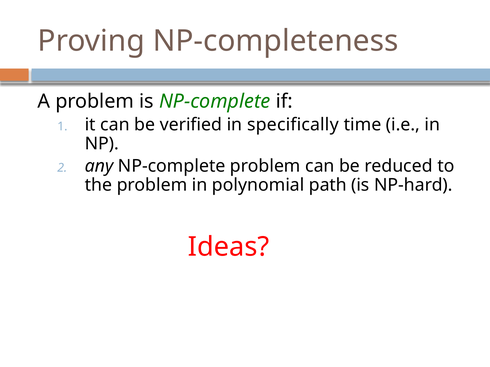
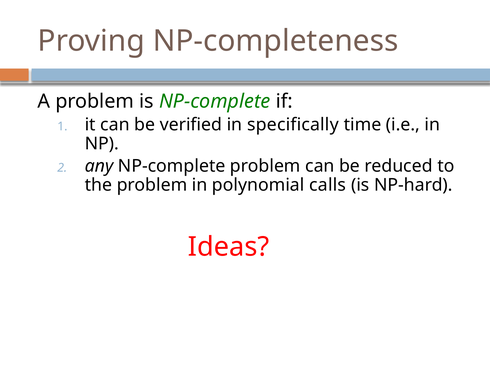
path: path -> calls (328, 185)
